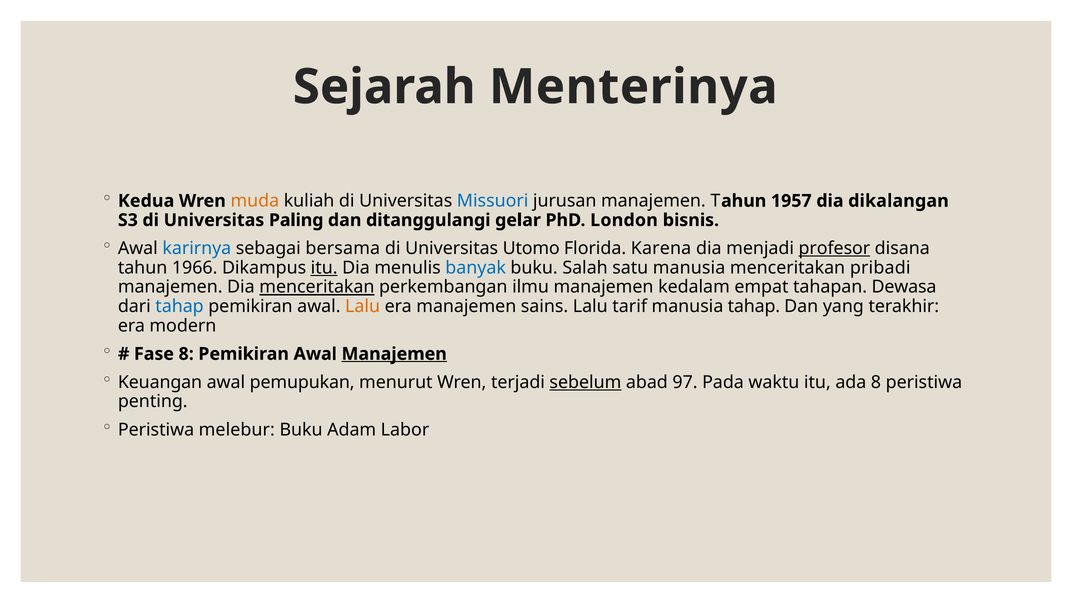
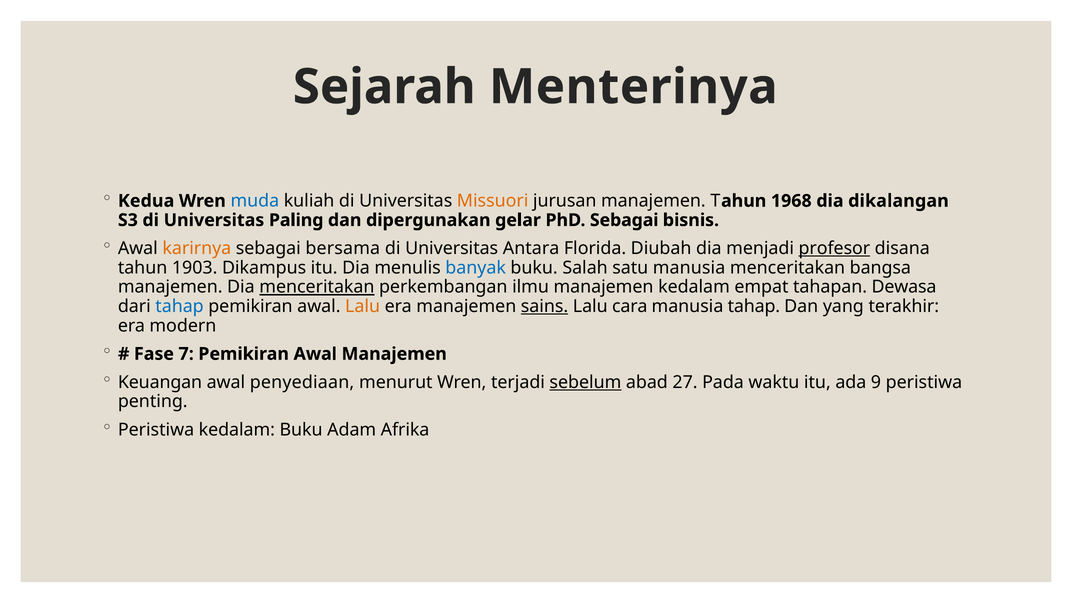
muda colour: orange -> blue (255, 201)
Missuori colour: blue -> orange (493, 201)
1957: 1957 -> 1968 (791, 201)
ditanggulangi: ditanggulangi -> dipergunakan (428, 220)
PhD London: London -> Sebagai (624, 220)
karirnya colour: blue -> orange (197, 249)
Utomo: Utomo -> Antara (531, 249)
Karena: Karena -> Diubah (661, 249)
1966: 1966 -> 1903 (195, 268)
itu underline: present -> none (324, 268)
pribadi: pribadi -> bangsa (880, 268)
sains underline: none -> present (545, 306)
tarif: tarif -> cara (630, 306)
Fase 8: 8 -> 7 (186, 354)
Manajemen underline: present -> none (394, 354)
pemupukan: pemupukan -> penyediaan (302, 382)
97: 97 -> 27 (685, 382)
ada 8: 8 -> 9 (876, 382)
Peristiwa melebur: melebur -> kedalam (237, 430)
Labor: Labor -> Afrika (405, 430)
